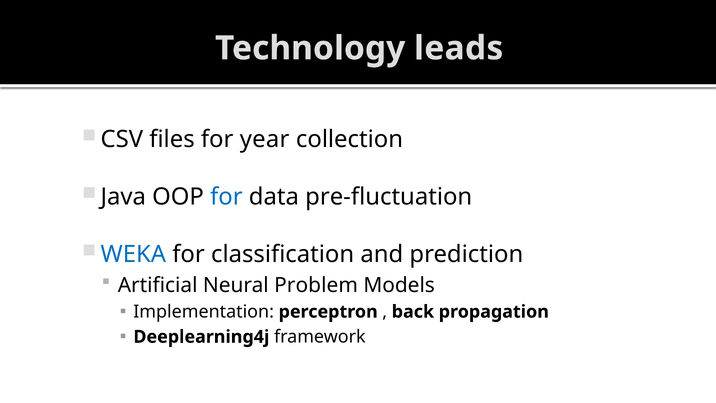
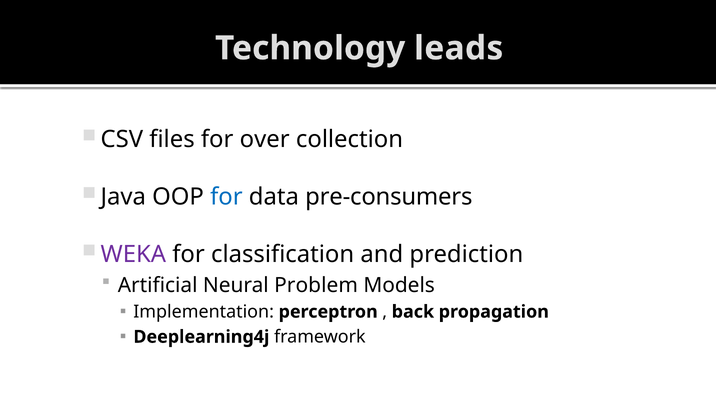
year: year -> over (265, 140)
pre-fluctuation: pre-fluctuation -> pre-consumers (389, 197)
WEKA colour: blue -> purple (133, 254)
